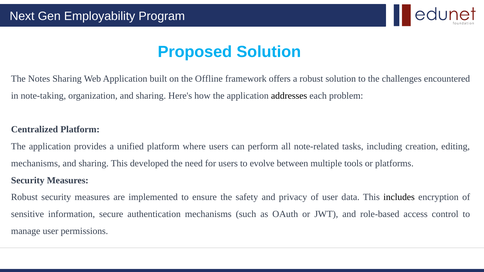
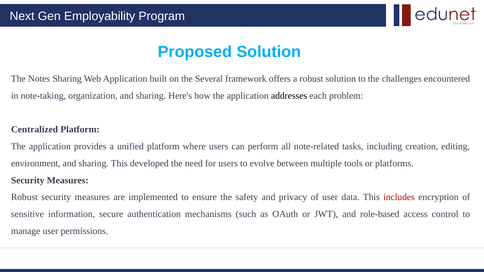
Offline: Offline -> Several (209, 79)
mechanisms: mechanisms -> environment (36, 163)
includes colour: black -> red (399, 197)
